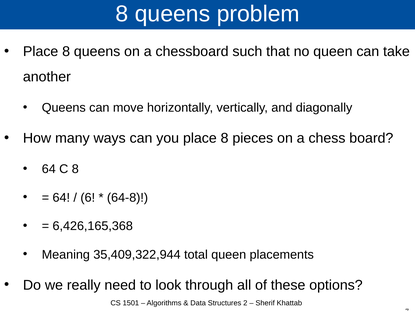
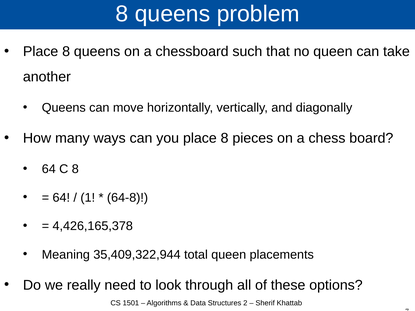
6: 6 -> 1 (88, 198)
6,426,165,368: 6,426,165,368 -> 4,426,165,378 (93, 226)
